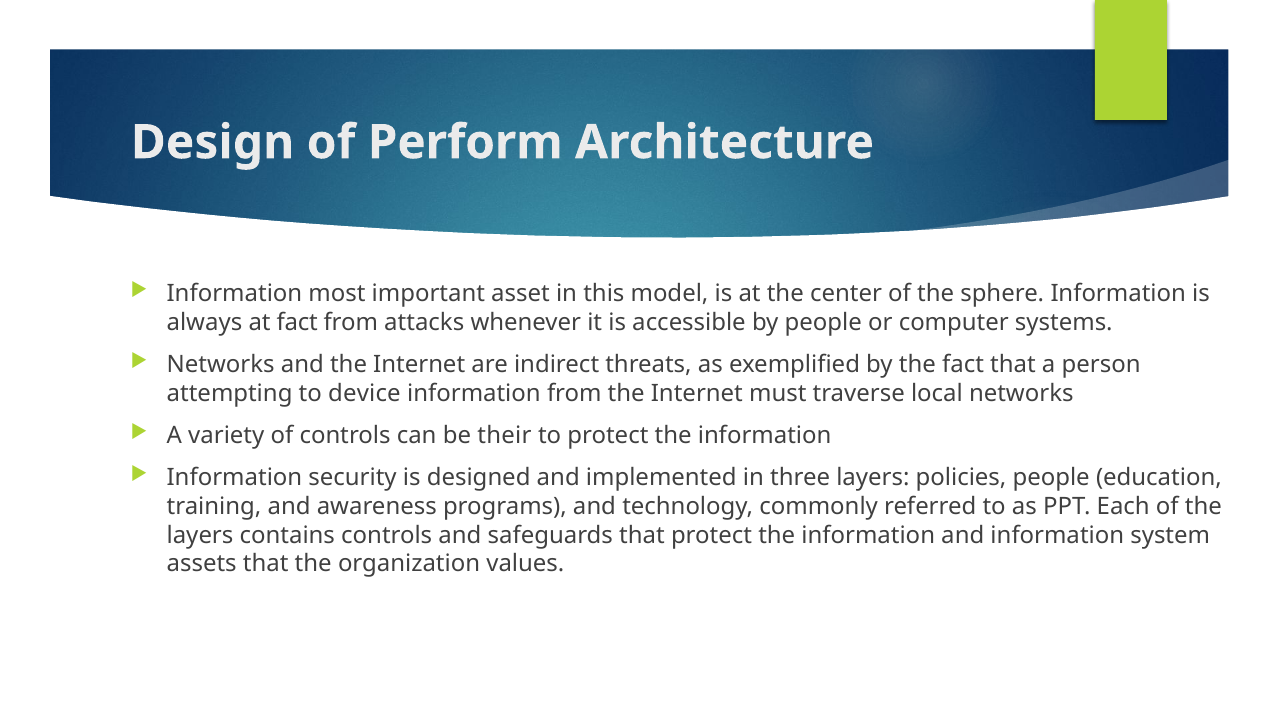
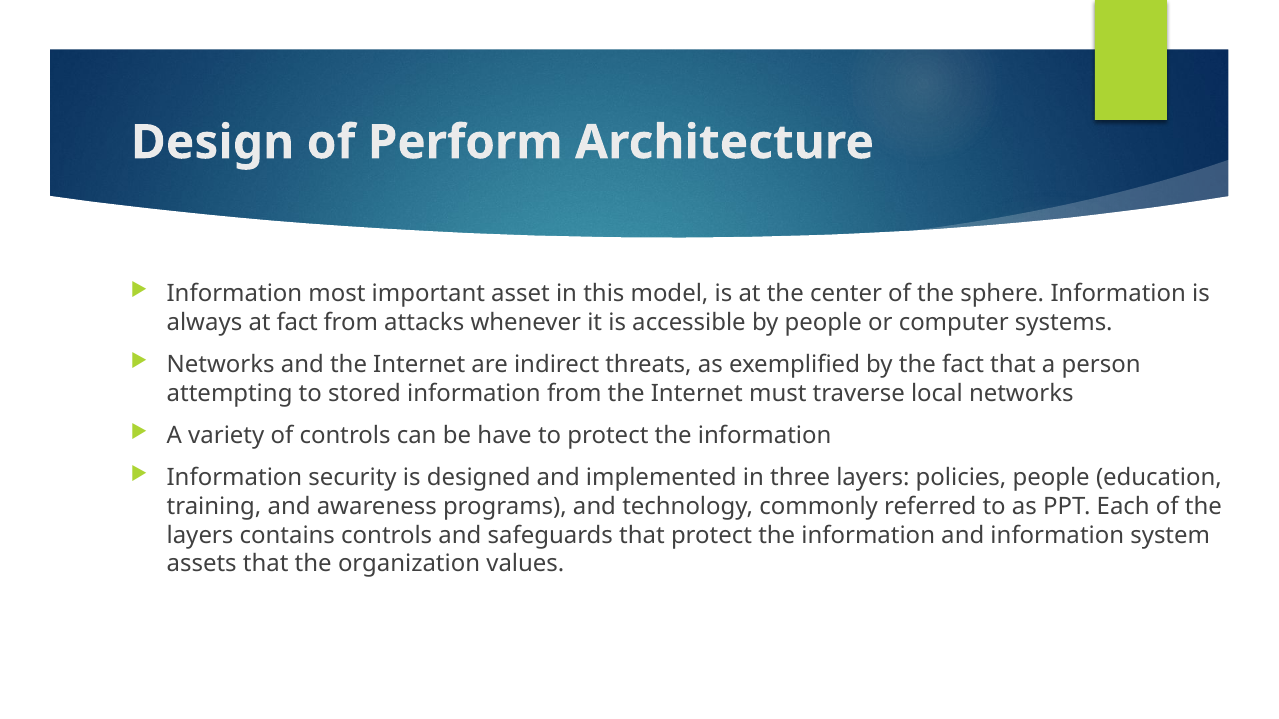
device: device -> stored (365, 394)
their: their -> have (505, 436)
